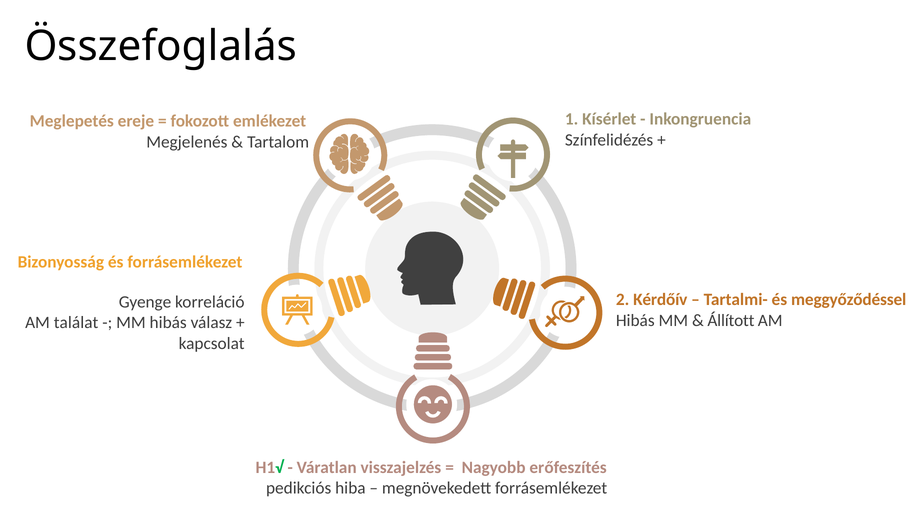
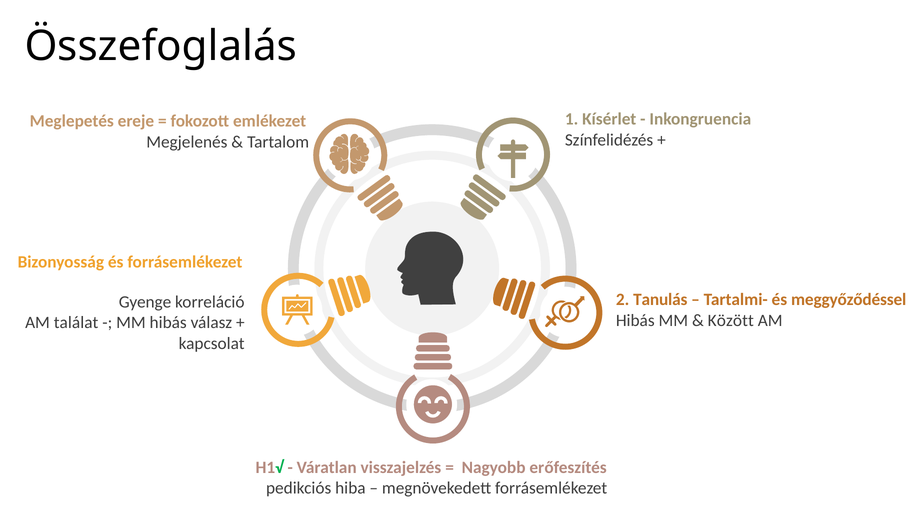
Kérdőív: Kérdőív -> Tanulás (660, 299)
Állított: Állított -> Között (731, 320)
